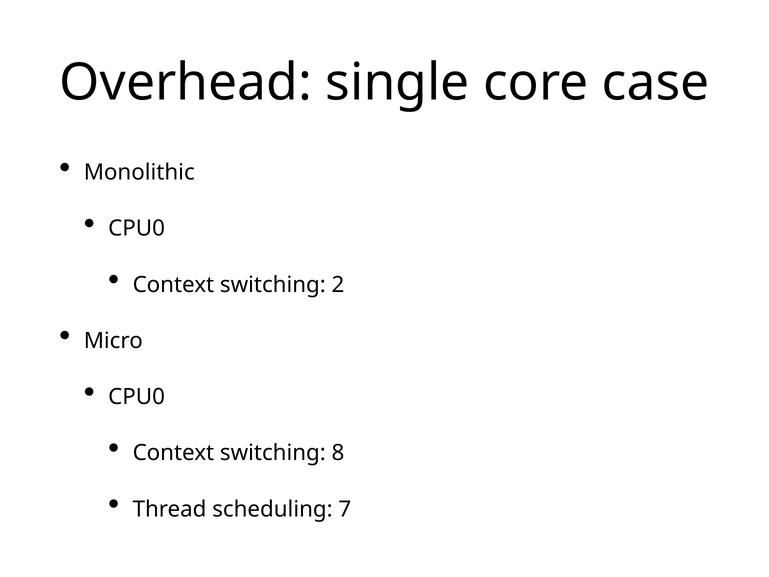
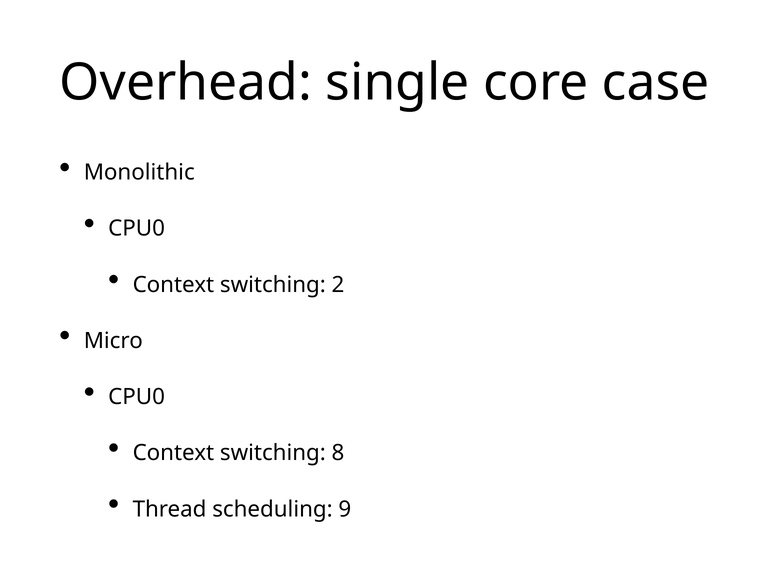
7: 7 -> 9 (345, 509)
